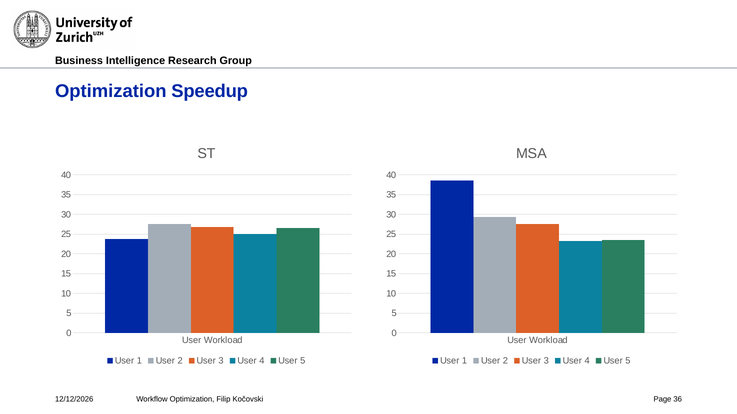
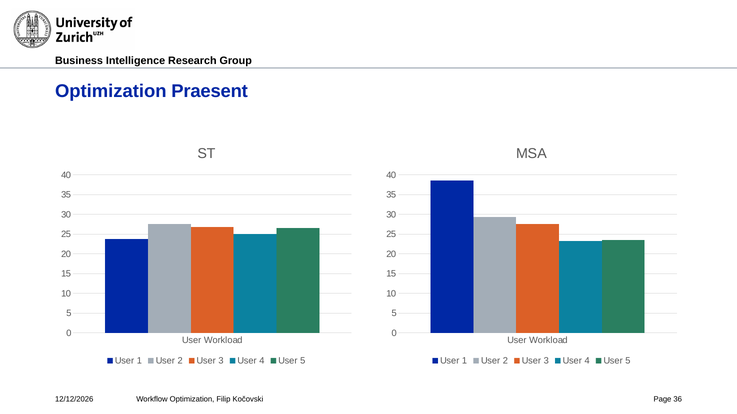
Speedup: Speedup -> Praesent (210, 91)
